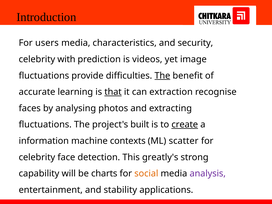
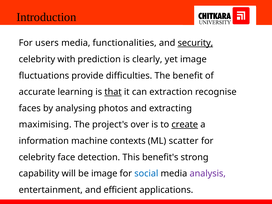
characteristics: characteristics -> functionalities (125, 43)
security underline: none -> present (195, 43)
videos: videos -> clearly (147, 59)
The underline: present -> none (162, 76)
fluctuations: fluctuations -> maximising (45, 125)
built: built -> over (140, 125)
greatly's: greatly's -> benefit's (160, 157)
be charts: charts -> image (104, 174)
social colour: orange -> blue (146, 174)
stability: stability -> efficient (120, 190)
